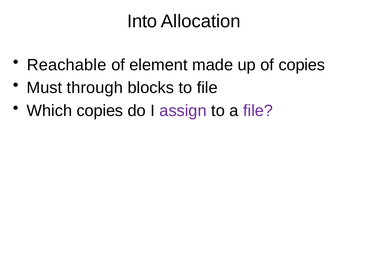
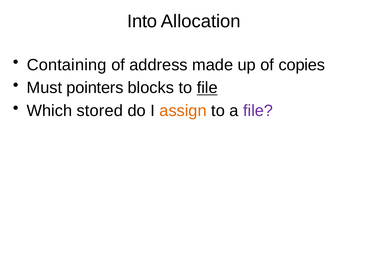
Reachable: Reachable -> Containing (67, 65)
element: element -> address (159, 65)
through: through -> pointers (95, 88)
file underline: none -> present (207, 88)
Which copies: copies -> stored (100, 111)
assign colour: purple -> orange (183, 111)
